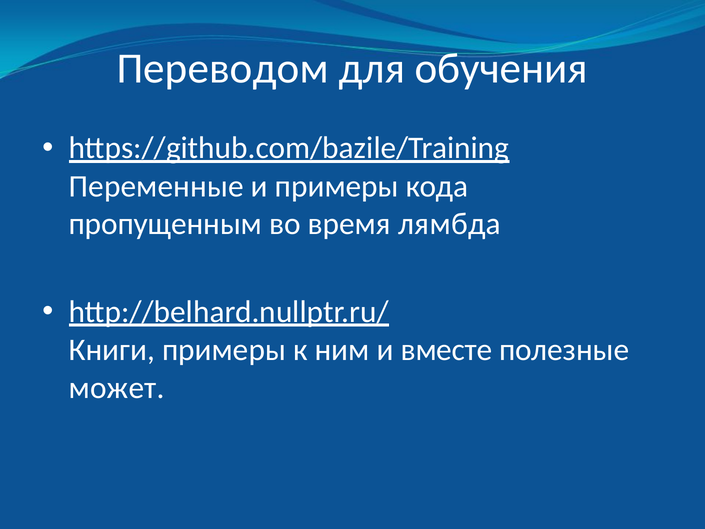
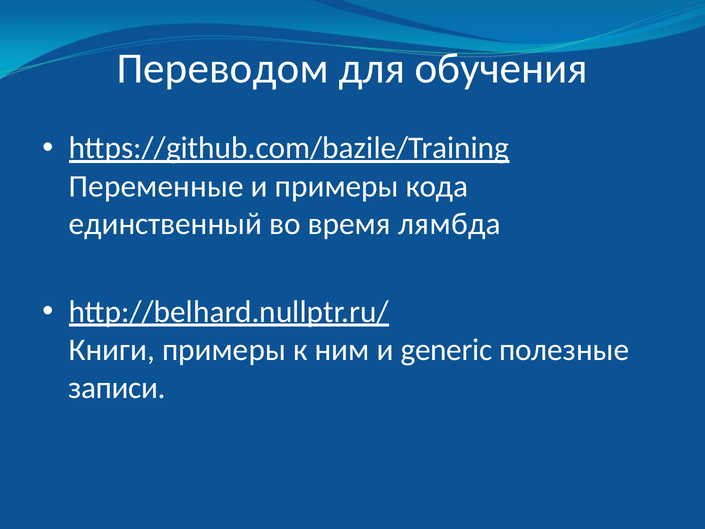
пропущенным: пропущенным -> единственный (165, 224)
вместе: вместе -> generic (446, 350)
может: может -> записи (117, 387)
